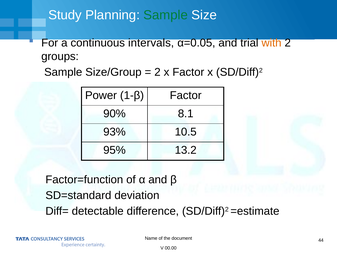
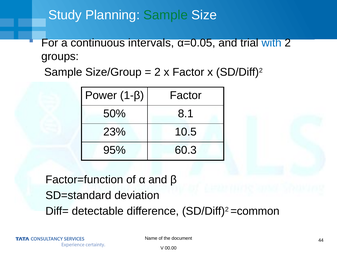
with colour: orange -> blue (272, 43)
90%: 90% -> 50% (114, 113)
93%: 93% -> 23% (114, 132)
13.2: 13.2 -> 60.3 (186, 150)
=estimate: =estimate -> =common (255, 211)
